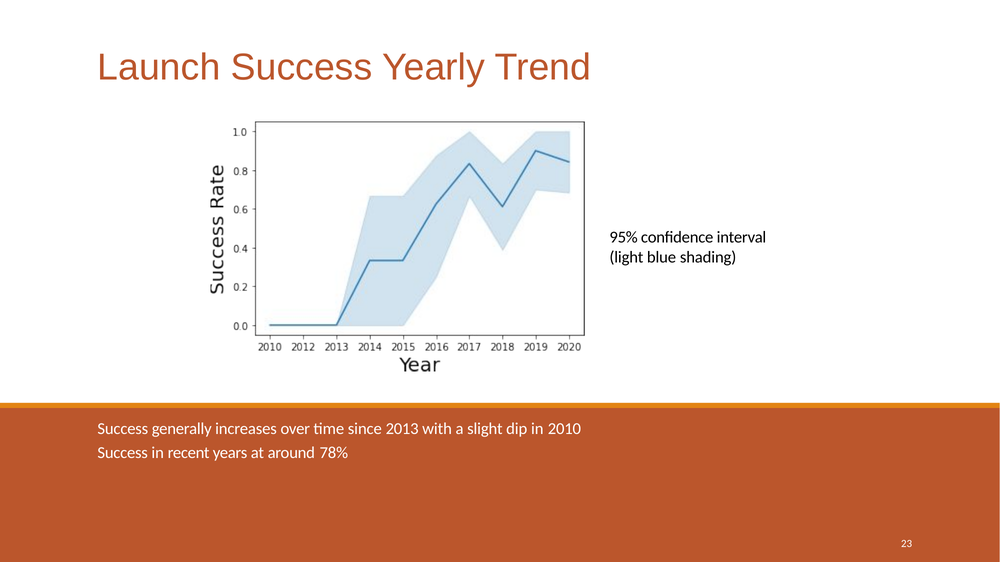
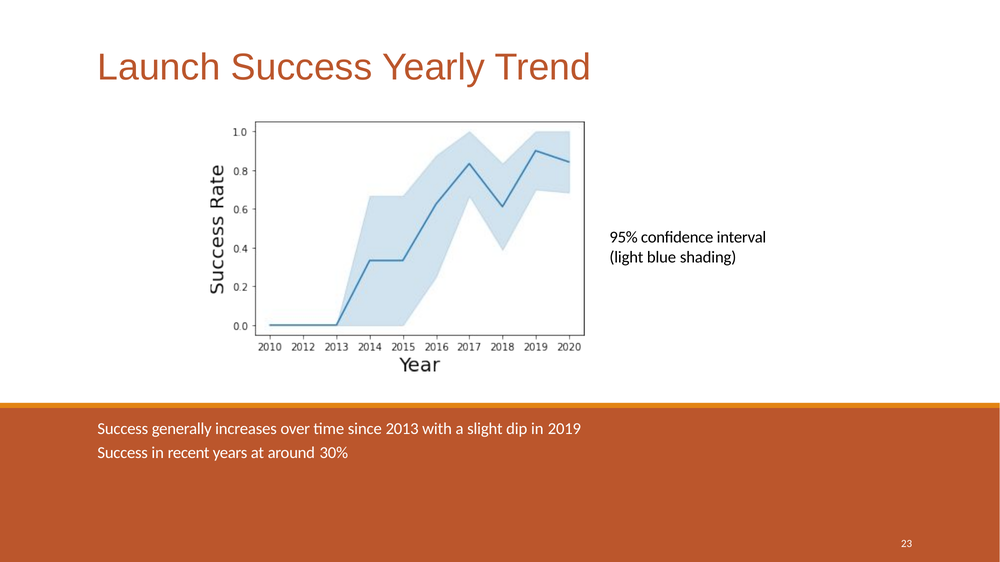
2010: 2010 -> 2019 (564, 429)
78%: 78% -> 30% (334, 453)
